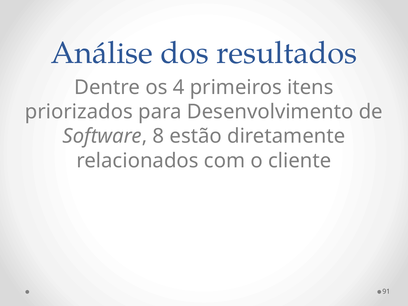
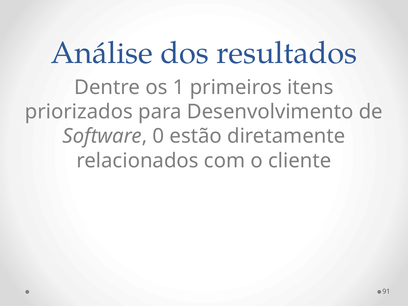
4: 4 -> 1 (179, 87)
8: 8 -> 0 (158, 136)
